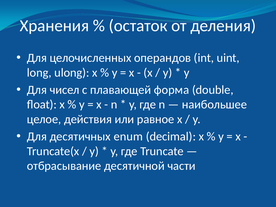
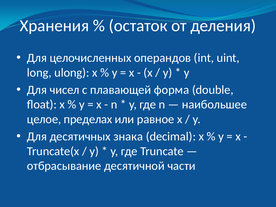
действия: действия -> пределах (88, 119)
enum: enum -> знака (128, 136)
